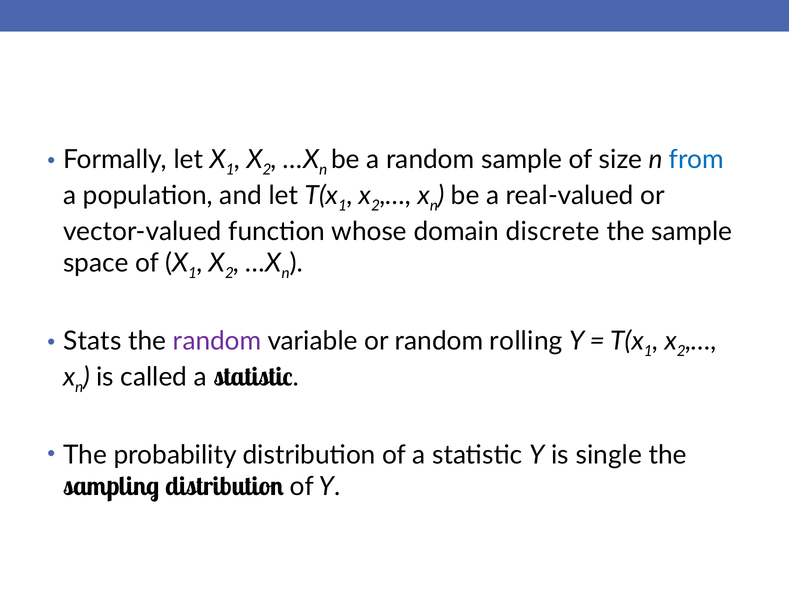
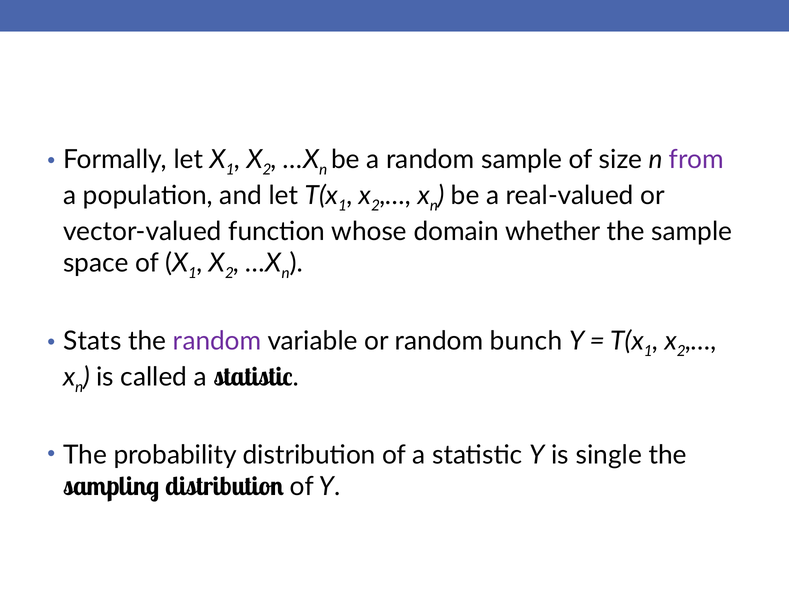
from colour: blue -> purple (696, 160)
discrete: discrete -> whether (553, 231)
rolling: rolling -> bunch (526, 341)
